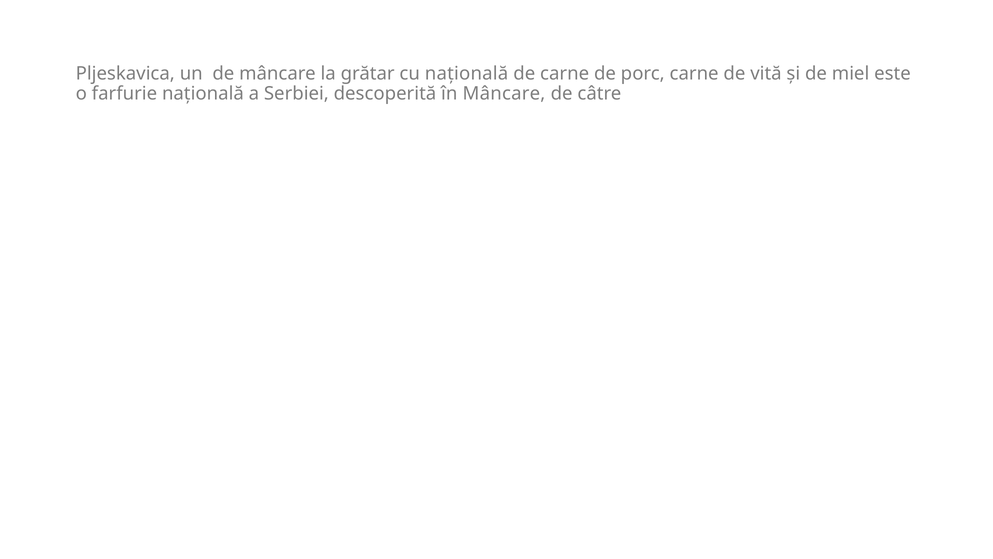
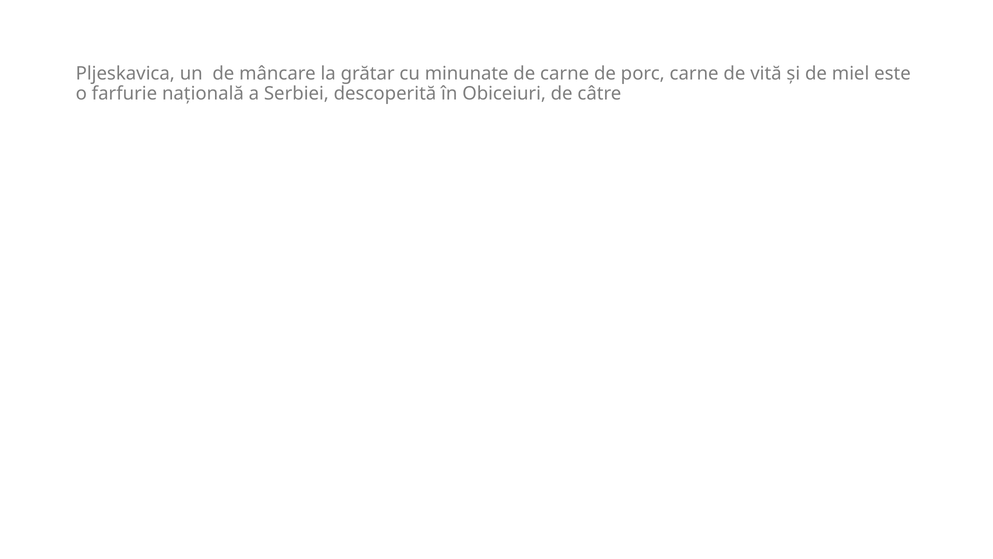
cu națională: națională -> minunate (467, 74)
în Mâncare: Mâncare -> Obiceiuri (504, 94)
